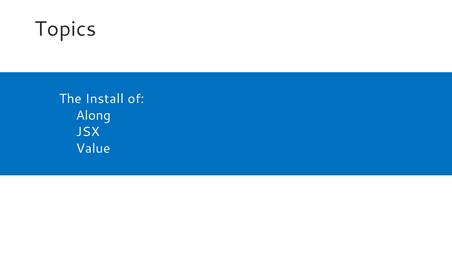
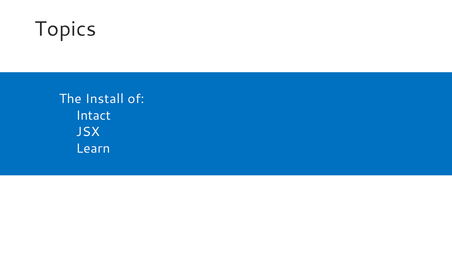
Along: Along -> Intact (93, 116)
Value: Value -> Learn (93, 149)
